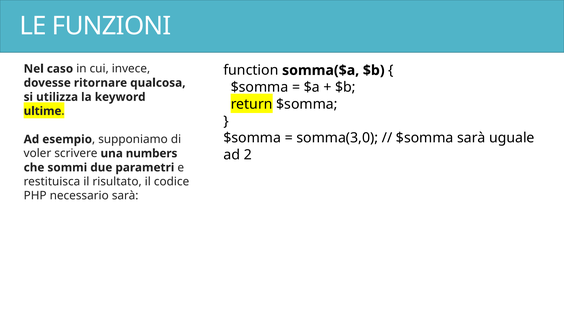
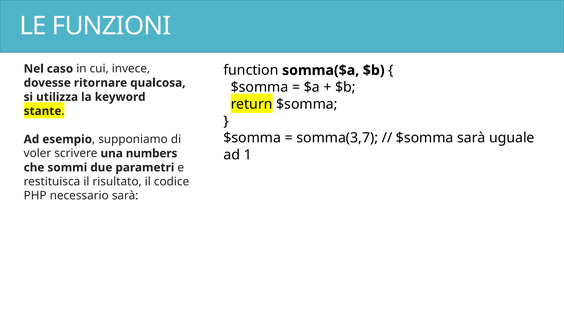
ultime: ultime -> stante (43, 111)
somma(3,0: somma(3,0 -> somma(3,7 (337, 138)
2: 2 -> 1 (248, 155)
